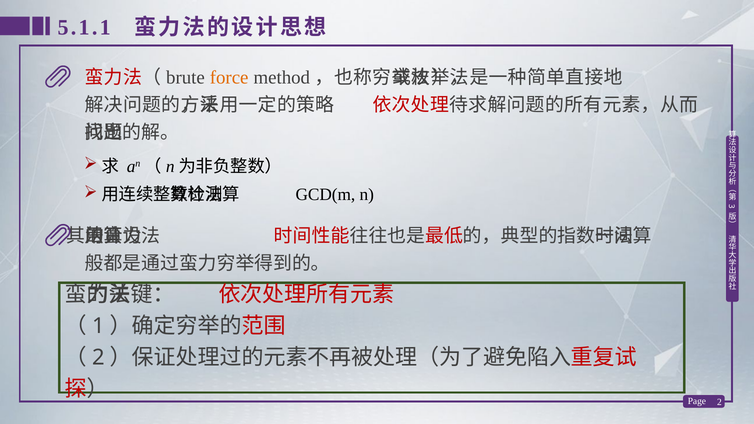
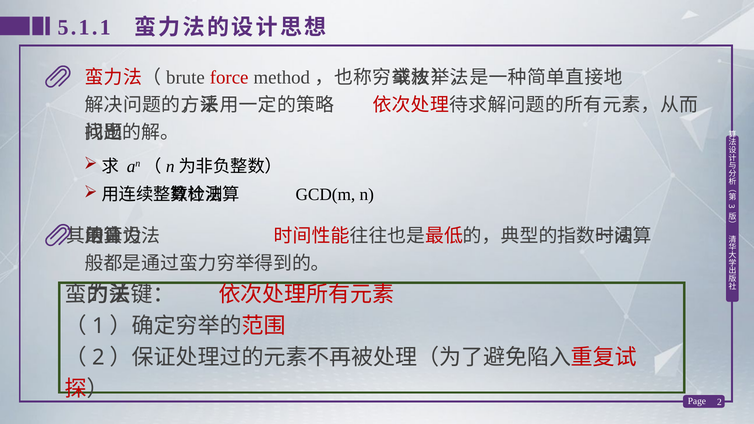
force colour: orange -> red (229, 78)
